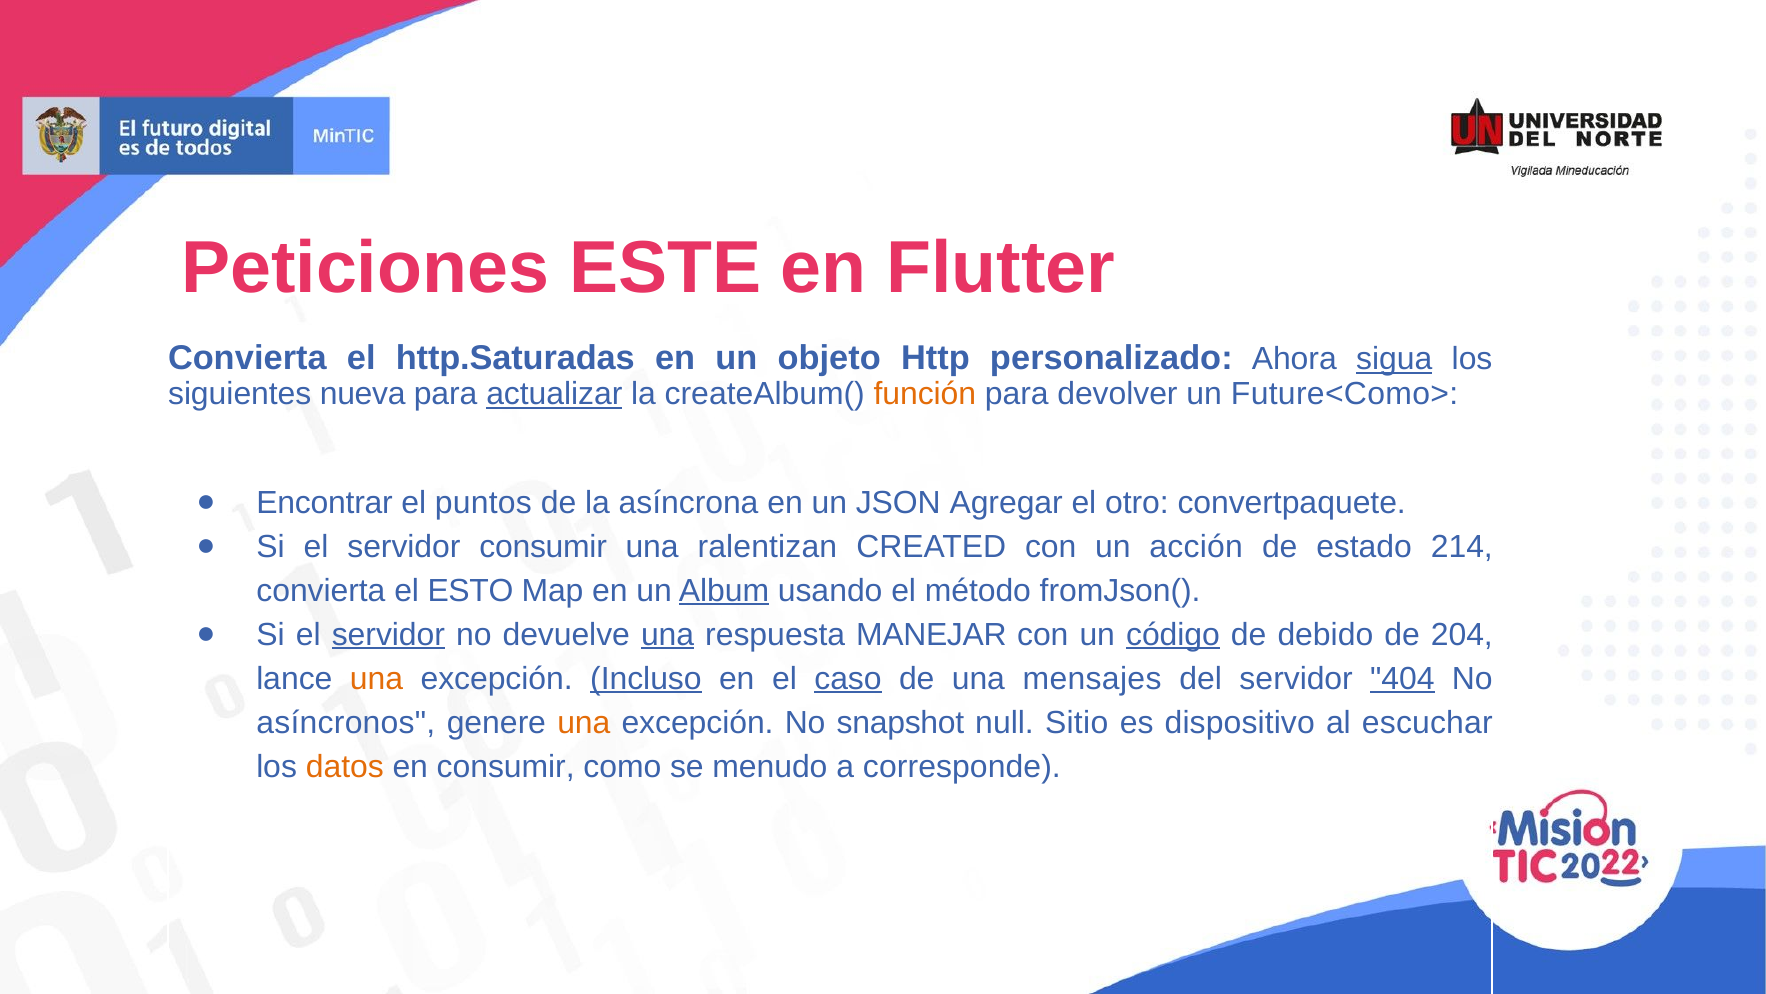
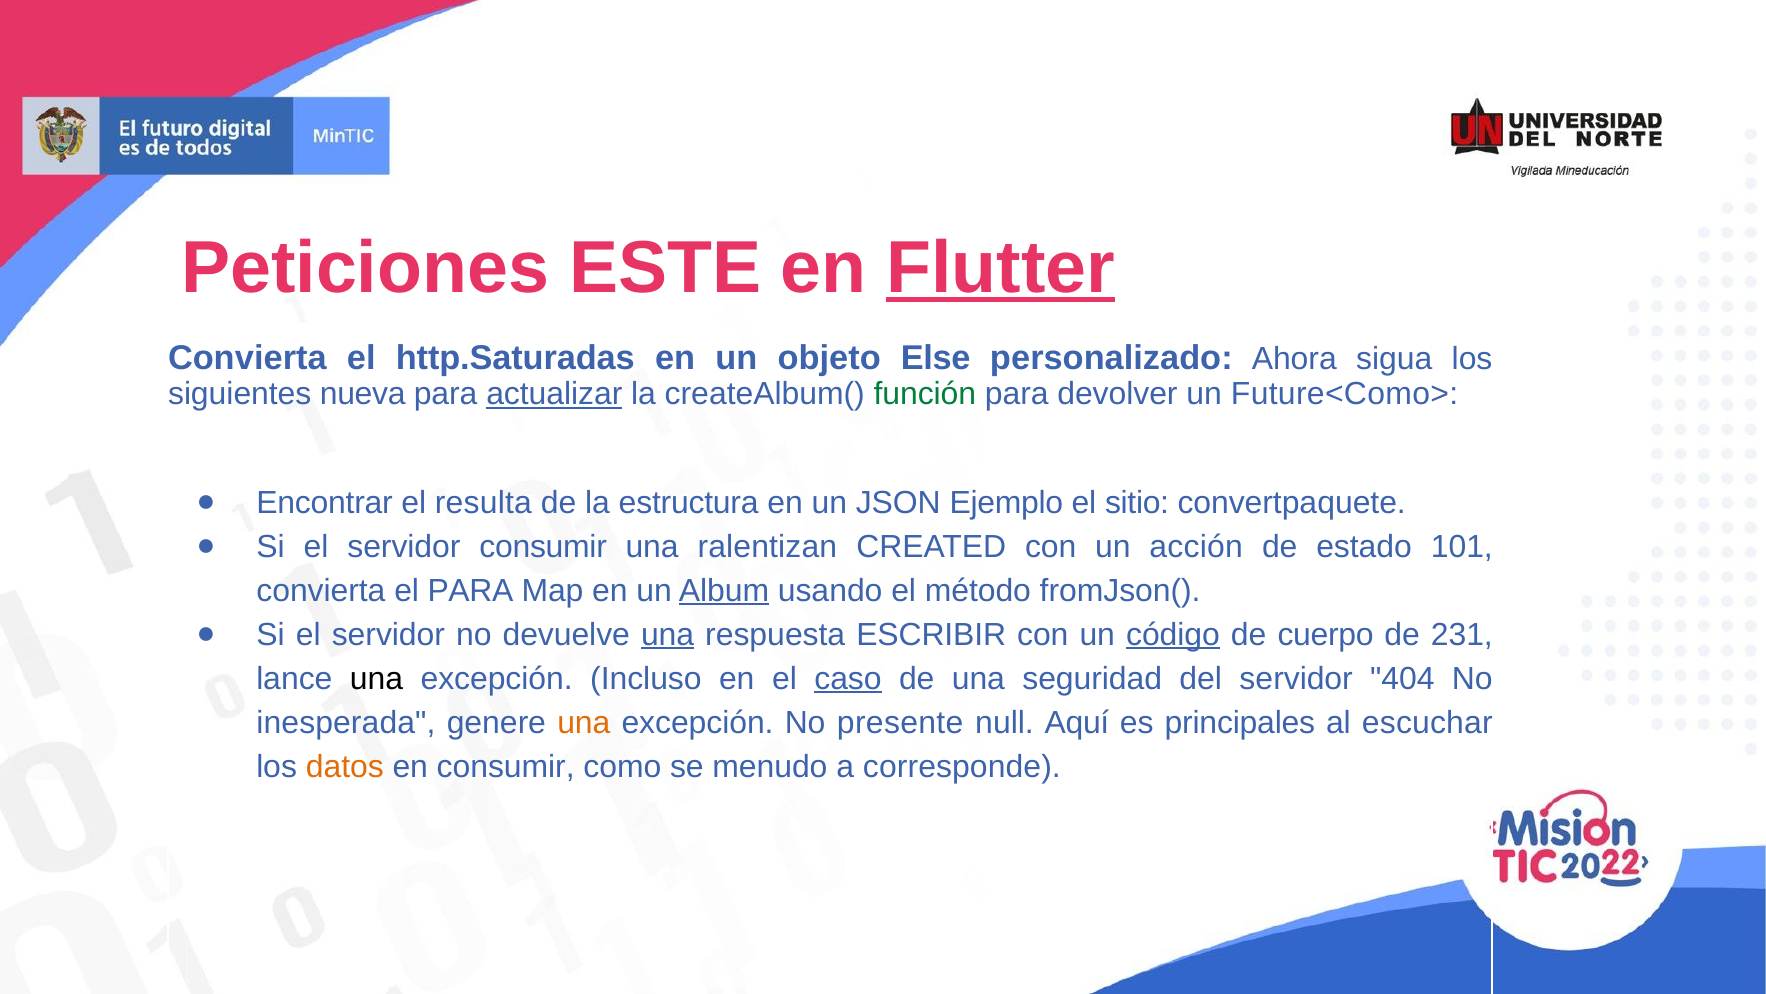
Flutter underline: none -> present (1001, 268)
Http: Http -> Else (936, 358)
sigua underline: present -> none (1394, 359)
función colour: orange -> green (925, 394)
puntos: puntos -> resulta (483, 502)
asíncrona: asíncrona -> estructura (689, 502)
Agregar: Agregar -> Ejemplo (1006, 502)
otro: otro -> sitio (1137, 502)
214: 214 -> 101 (1462, 546)
el ESTO: ESTO -> PARA (470, 590)
servidor underline: present -> none (388, 634)
MANEJAR: MANEJAR -> ESCRIBIR (931, 634)
debido: debido -> cuerpo (1326, 634)
204: 204 -> 231 (1462, 634)
una colour: orange -> black (377, 678)
Incluso underline: present -> none (646, 678)
mensajes: mensajes -> seguridad (1092, 678)
404 underline: present -> none (1402, 678)
asíncronos: asíncronos -> inesperada (346, 722)
snapshot: snapshot -> presente (900, 722)
Sitio: Sitio -> Aquí (1077, 722)
dispositivo: dispositivo -> principales (1240, 722)
